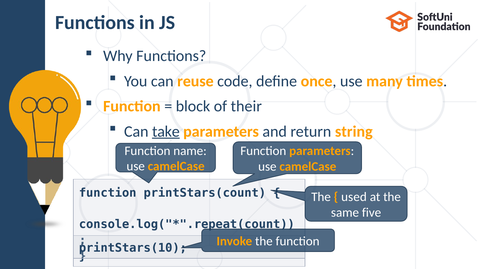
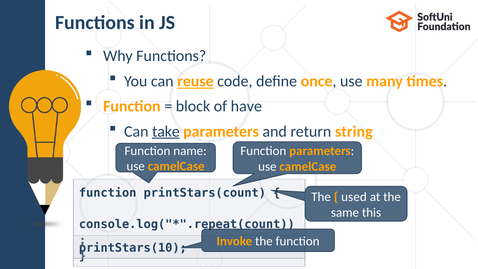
reuse underline: none -> present (195, 81)
their: their -> have (246, 106)
five: five -> this (372, 212)
